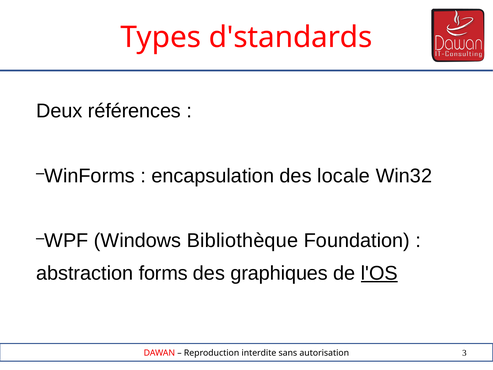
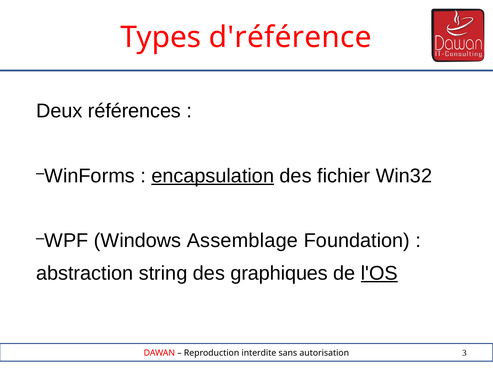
d'standards: d'standards -> d'référence (290, 37)
encapsulation underline: none -> present (213, 176)
locale: locale -> fichier (344, 176)
Bibliothèque: Bibliothèque -> Assemblage (242, 241)
forms: forms -> string (163, 273)
